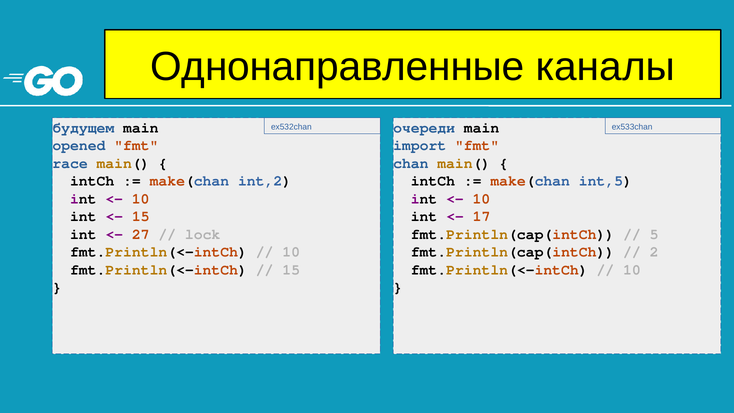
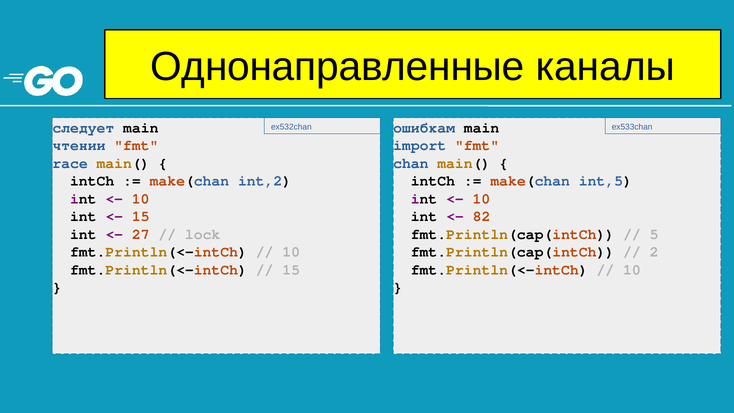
будущем: будущем -> следует (83, 128)
очереди: очереди -> ошибкам (424, 128)
opened: opened -> чтении (79, 146)
17: 17 -> 82 (482, 216)
